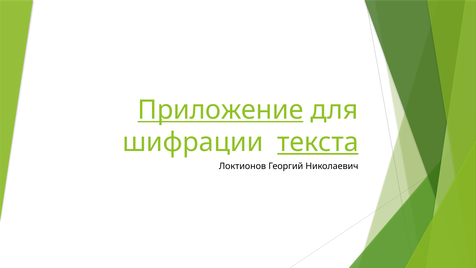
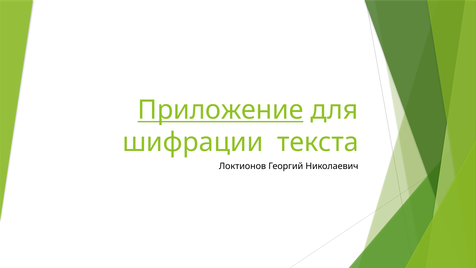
текста underline: present -> none (318, 142)
